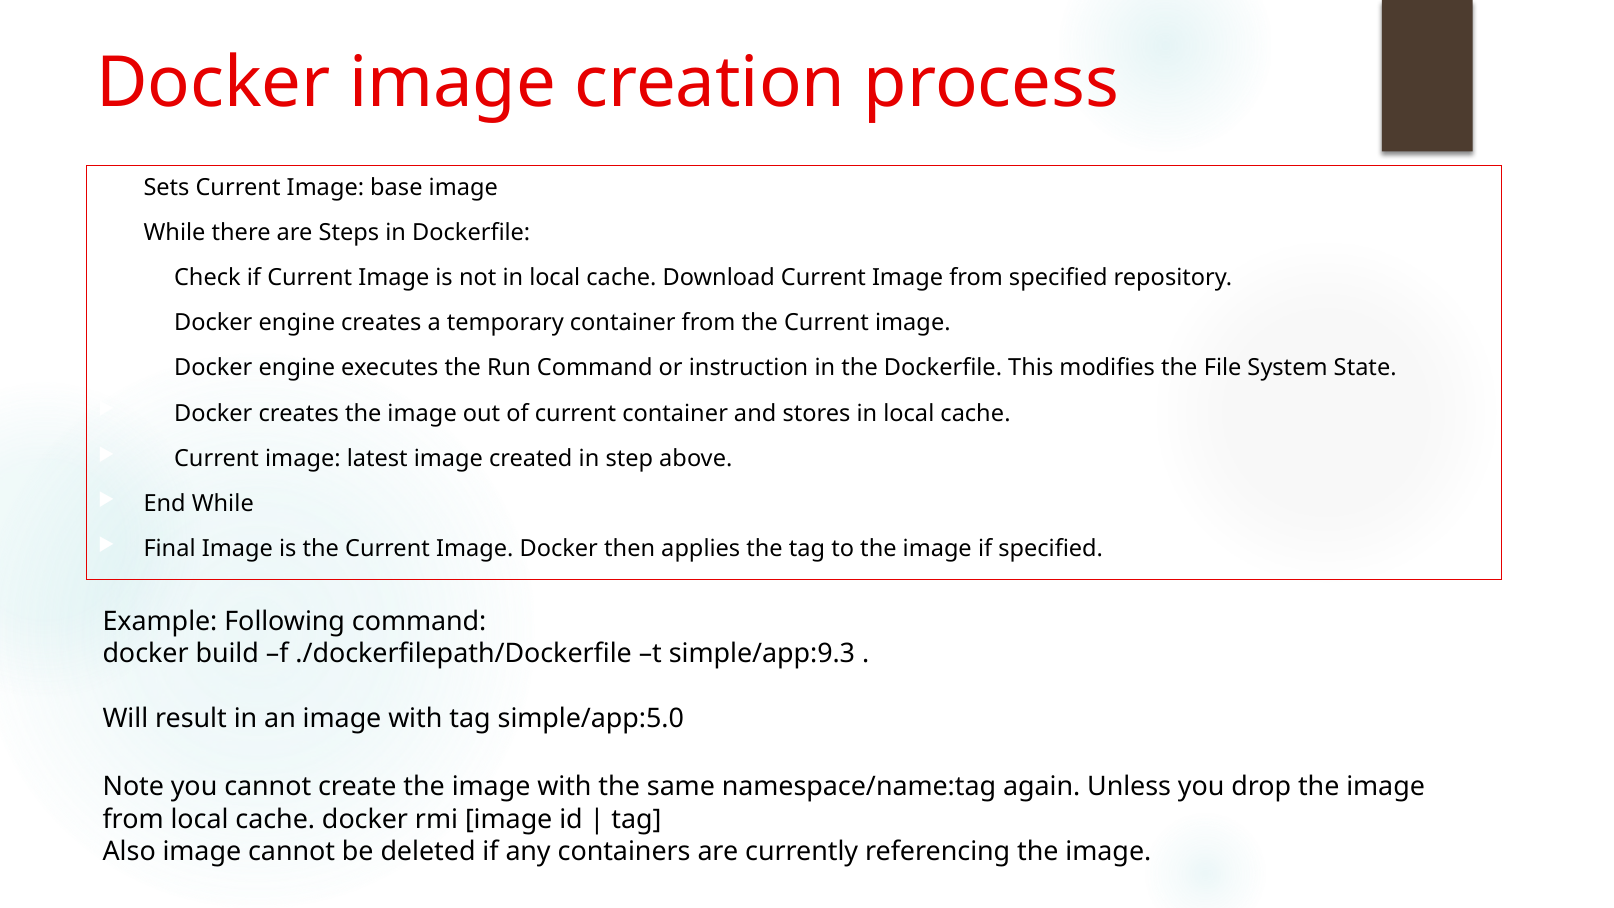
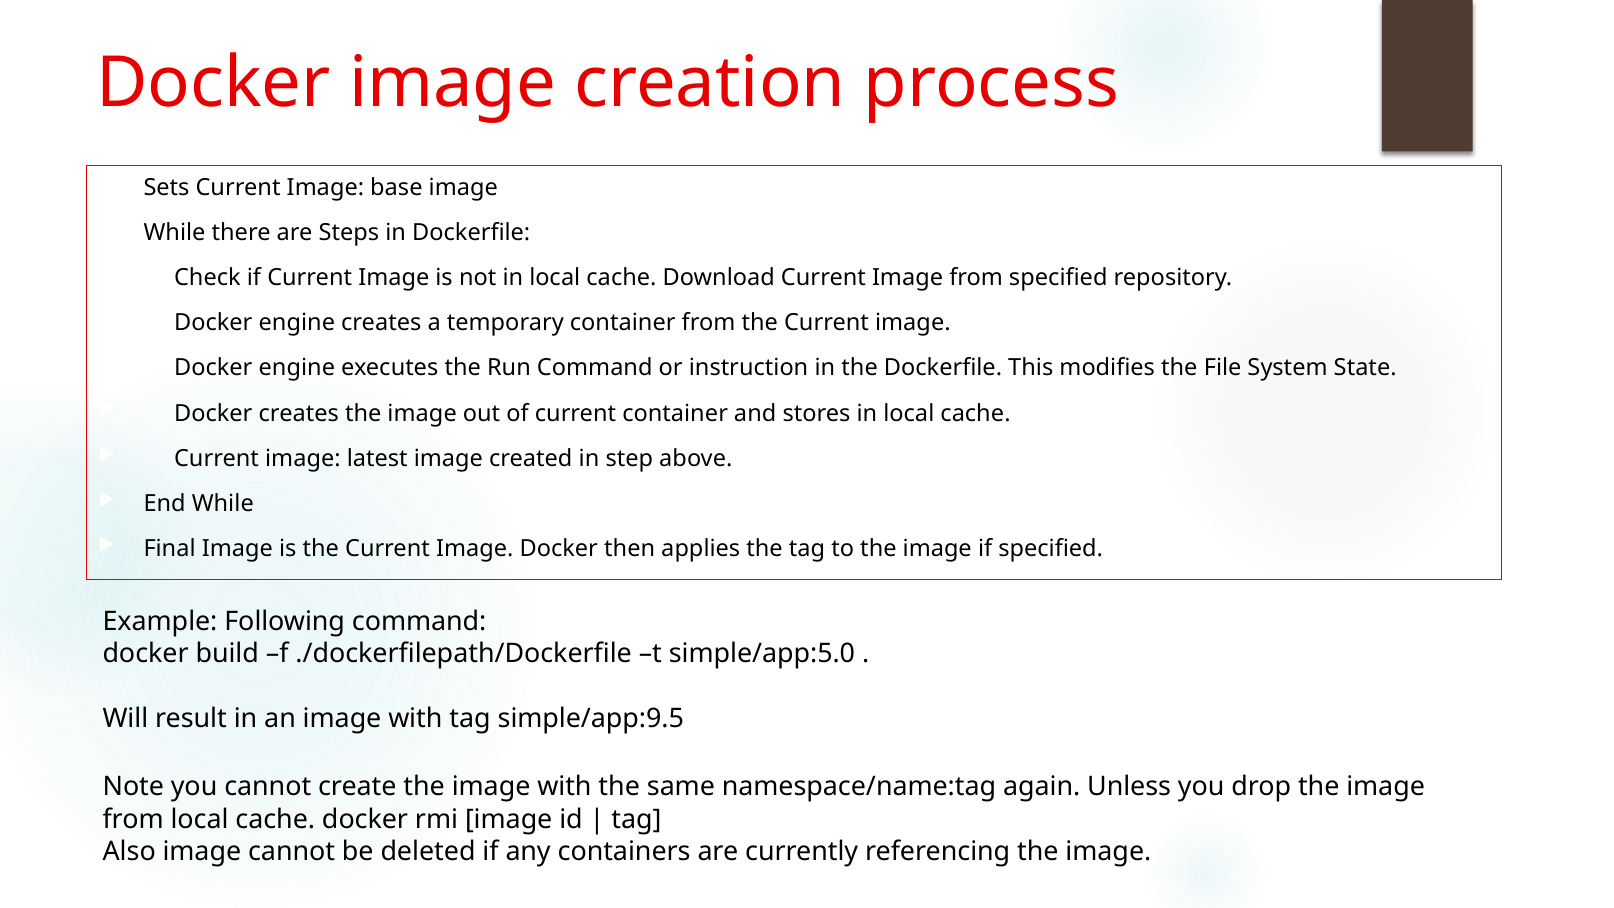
simple/app:9.3: simple/app:9.3 -> simple/app:5.0 (762, 654)
simple/app:5.0: simple/app:5.0 -> simple/app:9.5 (591, 718)
